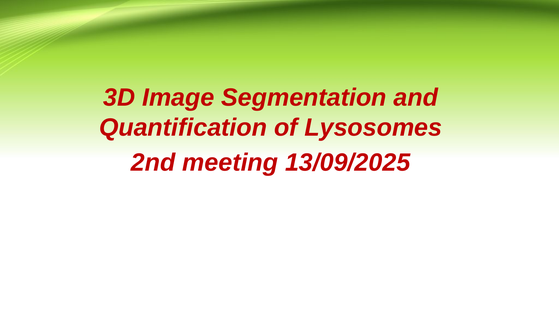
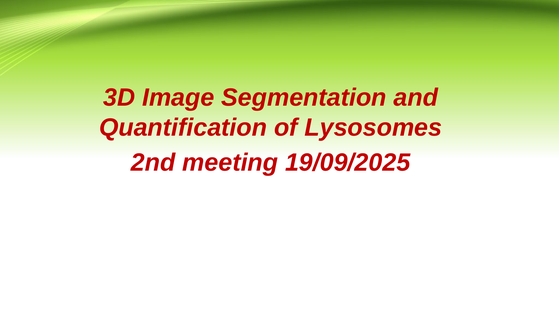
13/09/2025: 13/09/2025 -> 19/09/2025 (348, 163)
